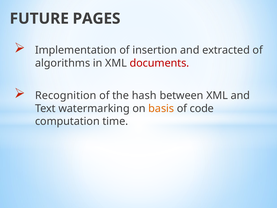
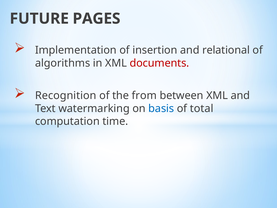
extracted: extracted -> relational (226, 50)
hash: hash -> from (144, 95)
basis colour: orange -> blue (161, 108)
code: code -> total (202, 108)
